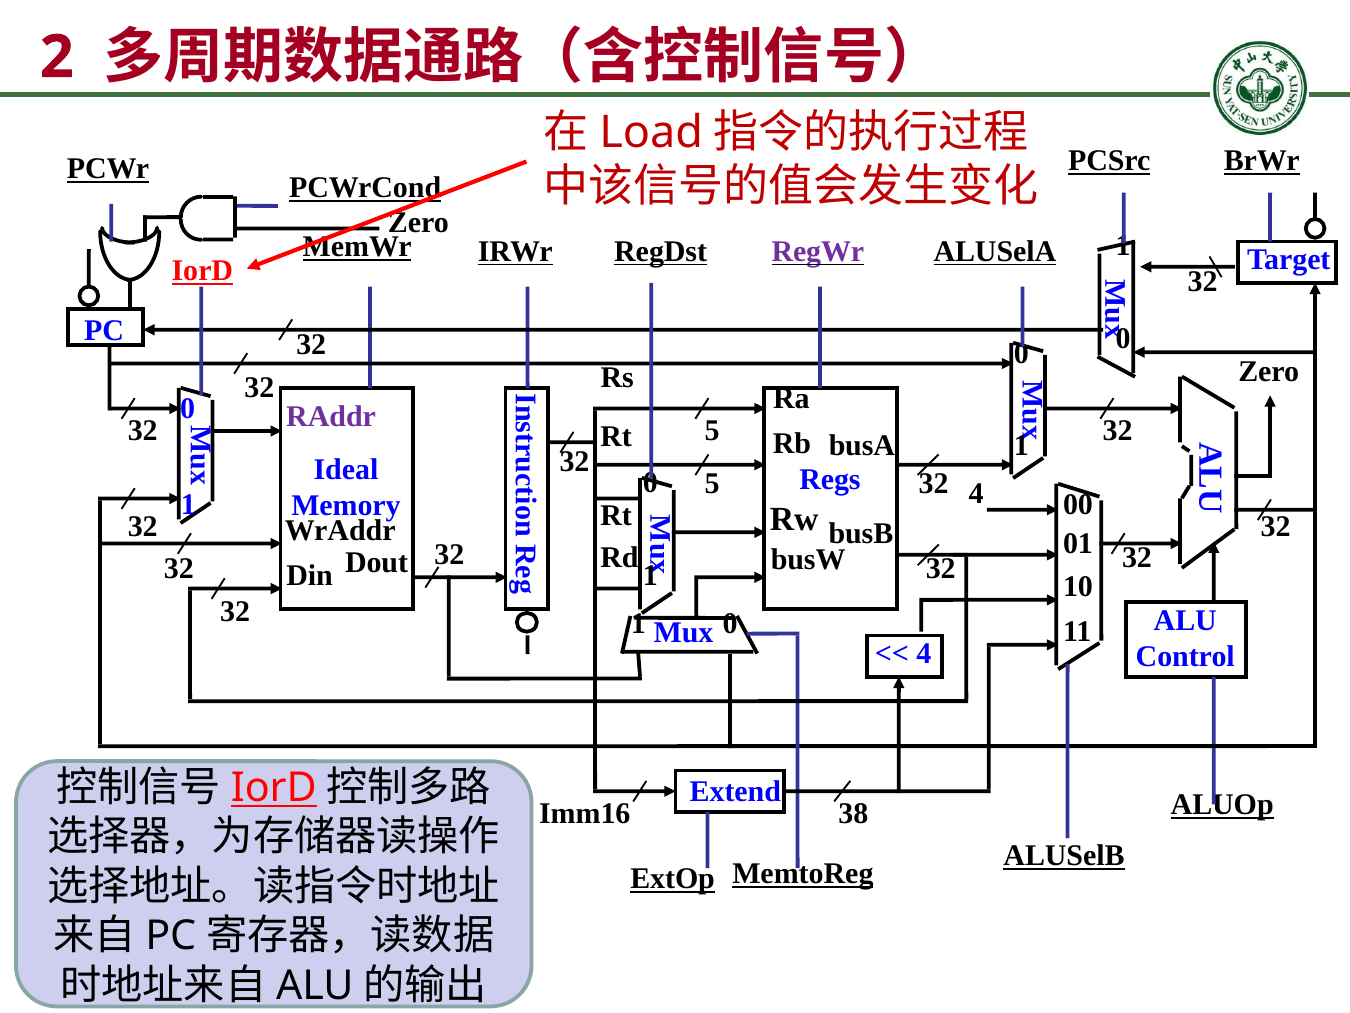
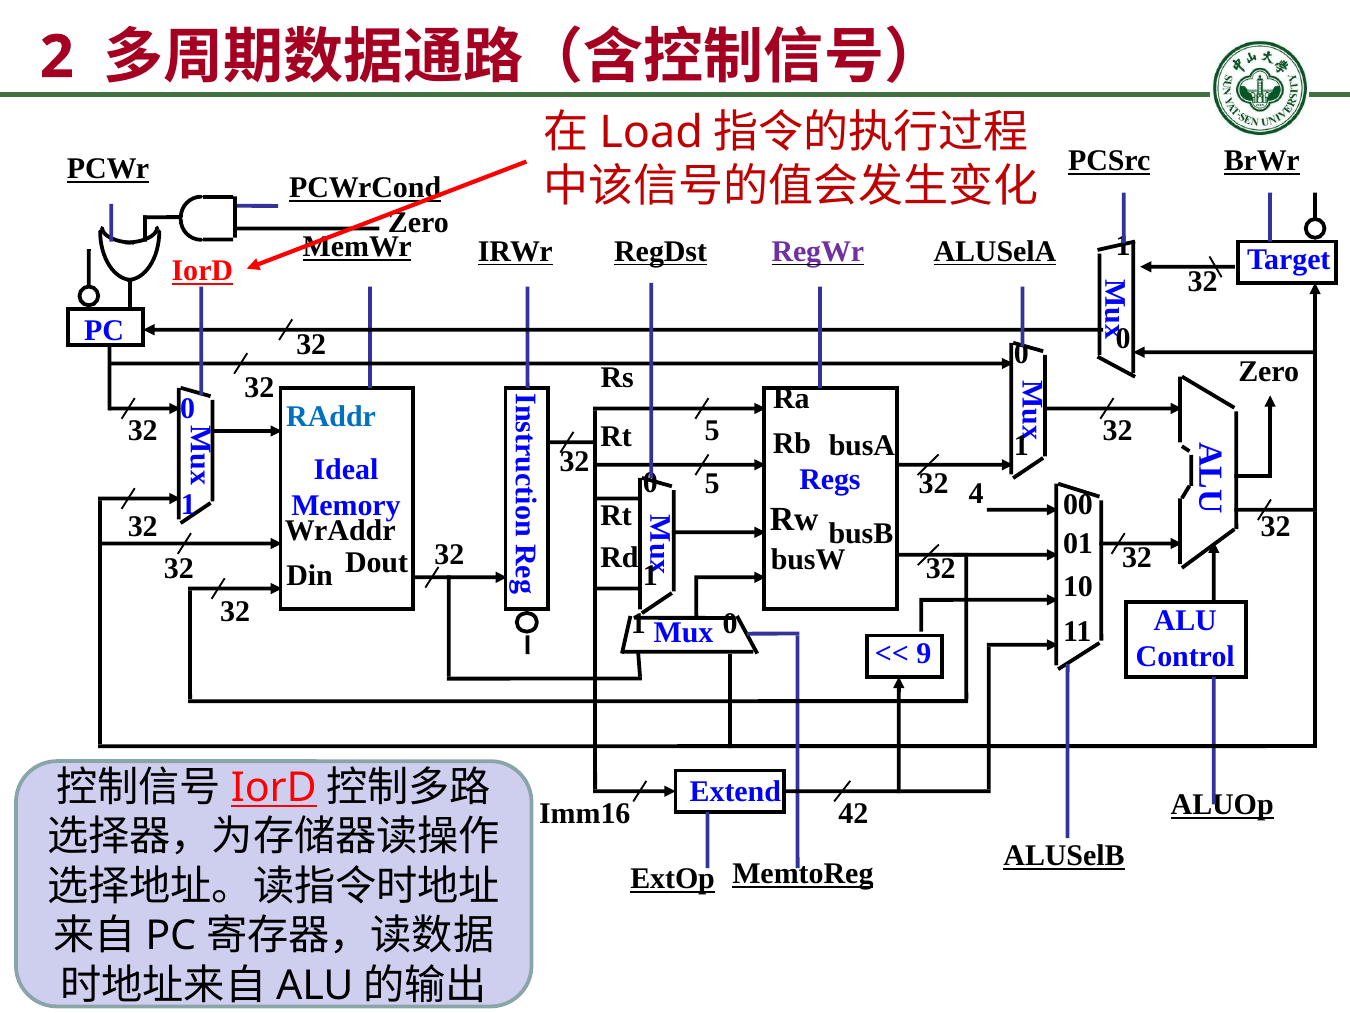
RAddr colour: purple -> blue (331, 416)
4: 4 -> 9 (924, 653)
38: 38 -> 42 (853, 813)
